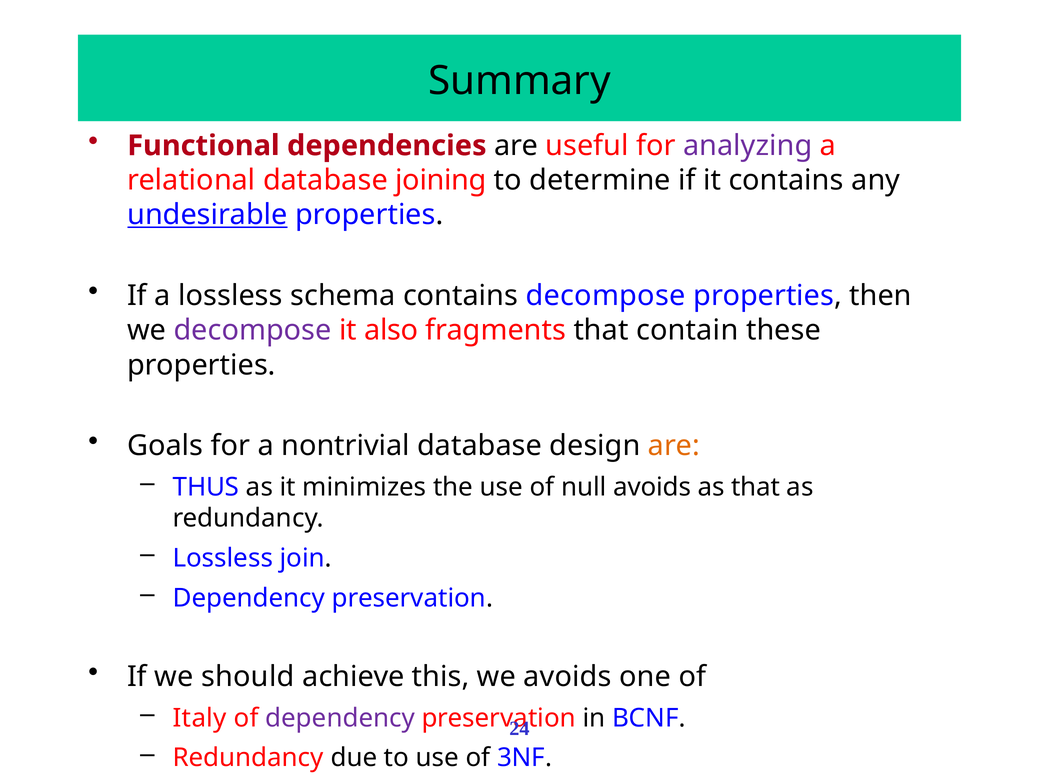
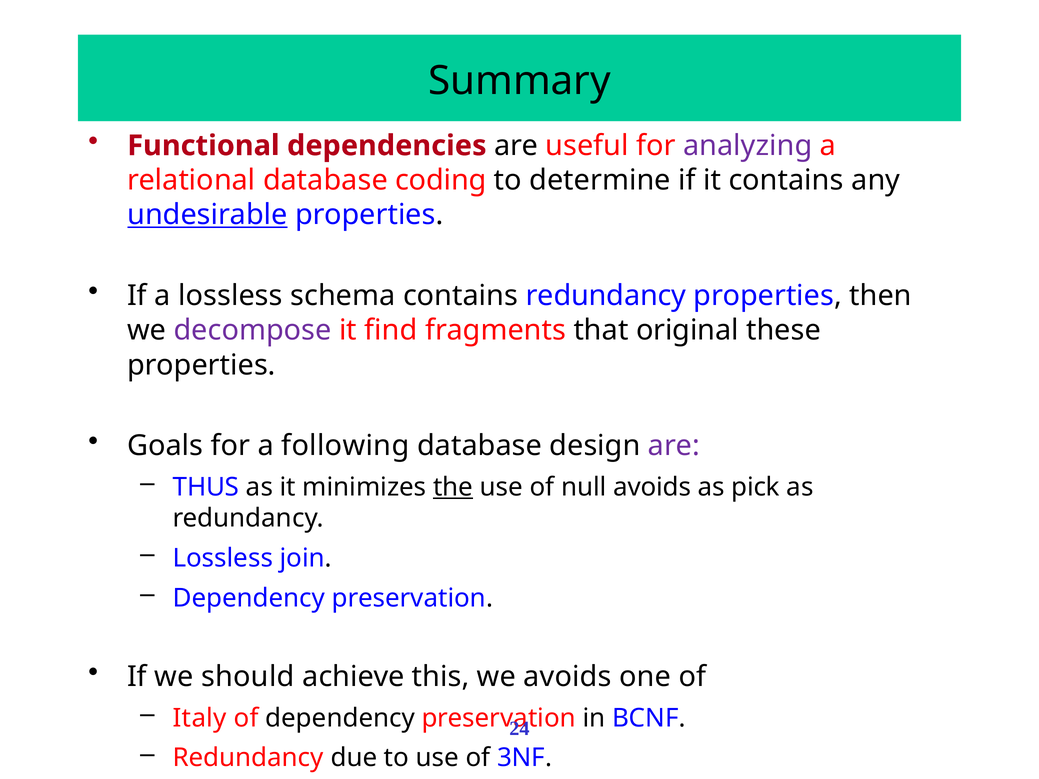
joining: joining -> coding (441, 180)
contains decompose: decompose -> redundancy (606, 296)
also: also -> find (391, 330)
contain: contain -> original (687, 330)
nontrivial: nontrivial -> following (345, 446)
are colour: orange -> purple (674, 446)
the underline: none -> present (453, 487)
as that: that -> pick (756, 487)
dependency colour: purple -> black (340, 718)
